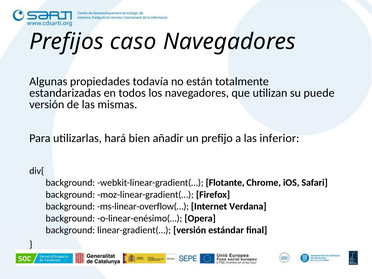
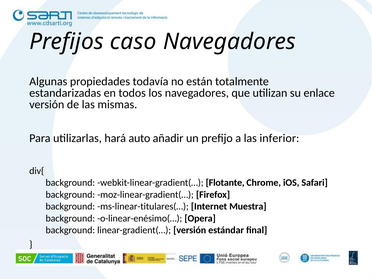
puede: puede -> enlace (319, 93)
bien: bien -> auto (139, 138)
ms-linear-overflow(…: ms-linear-overflow(… -> ms-linear-titulares(… (143, 206)
Verdana: Verdana -> Muestra (248, 206)
